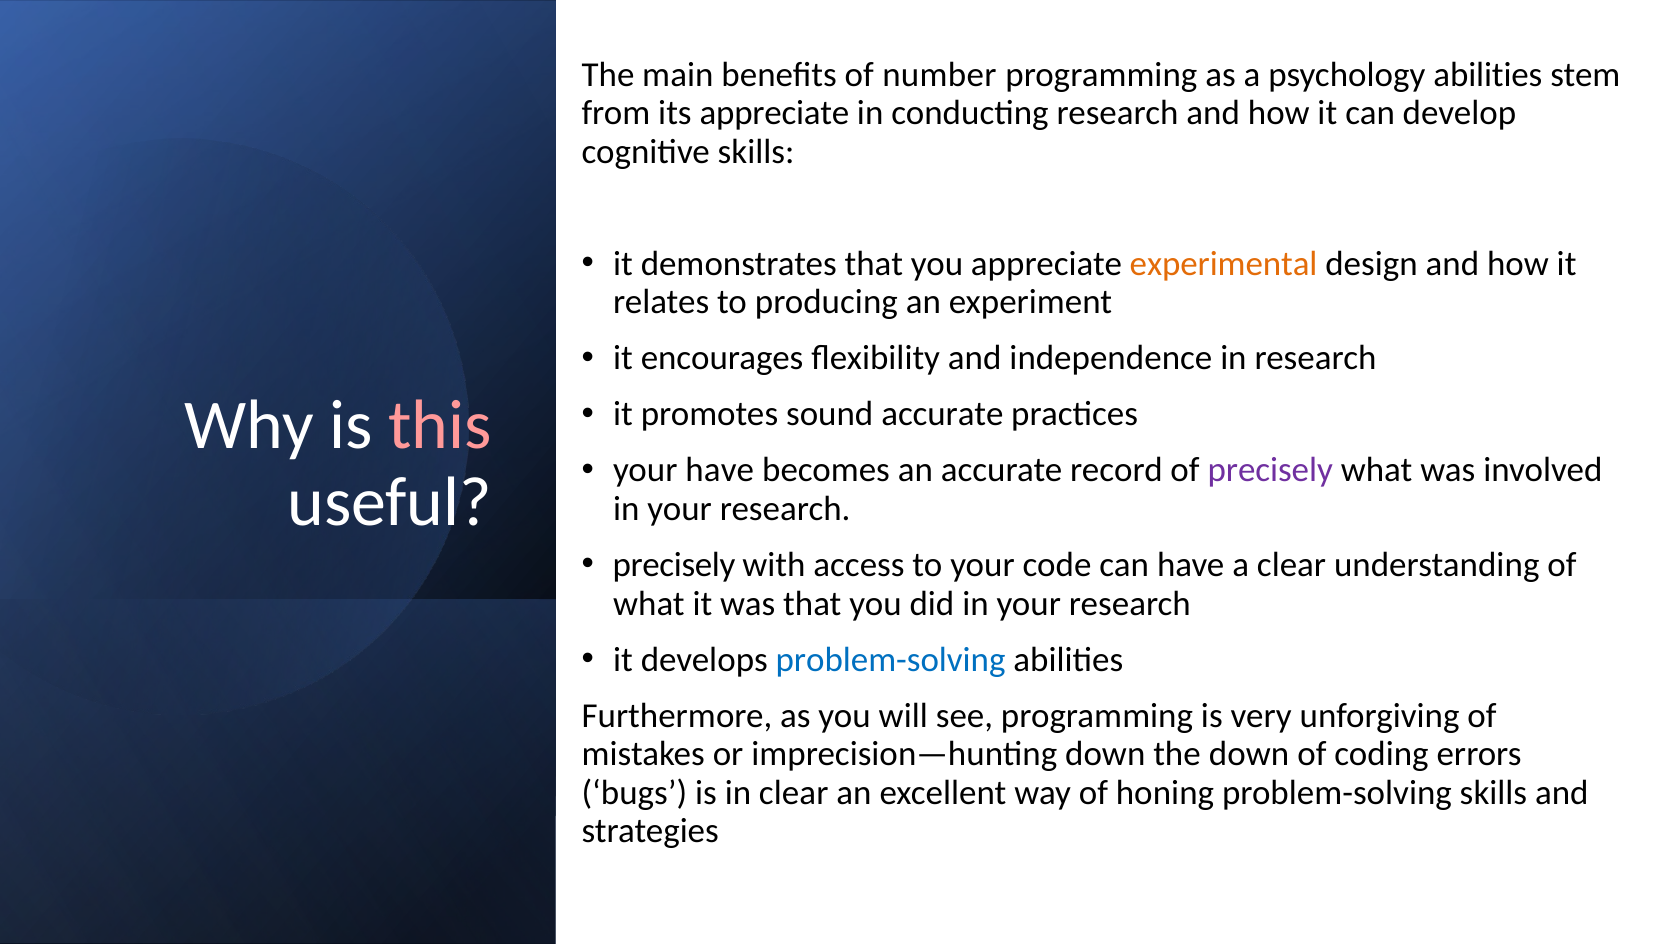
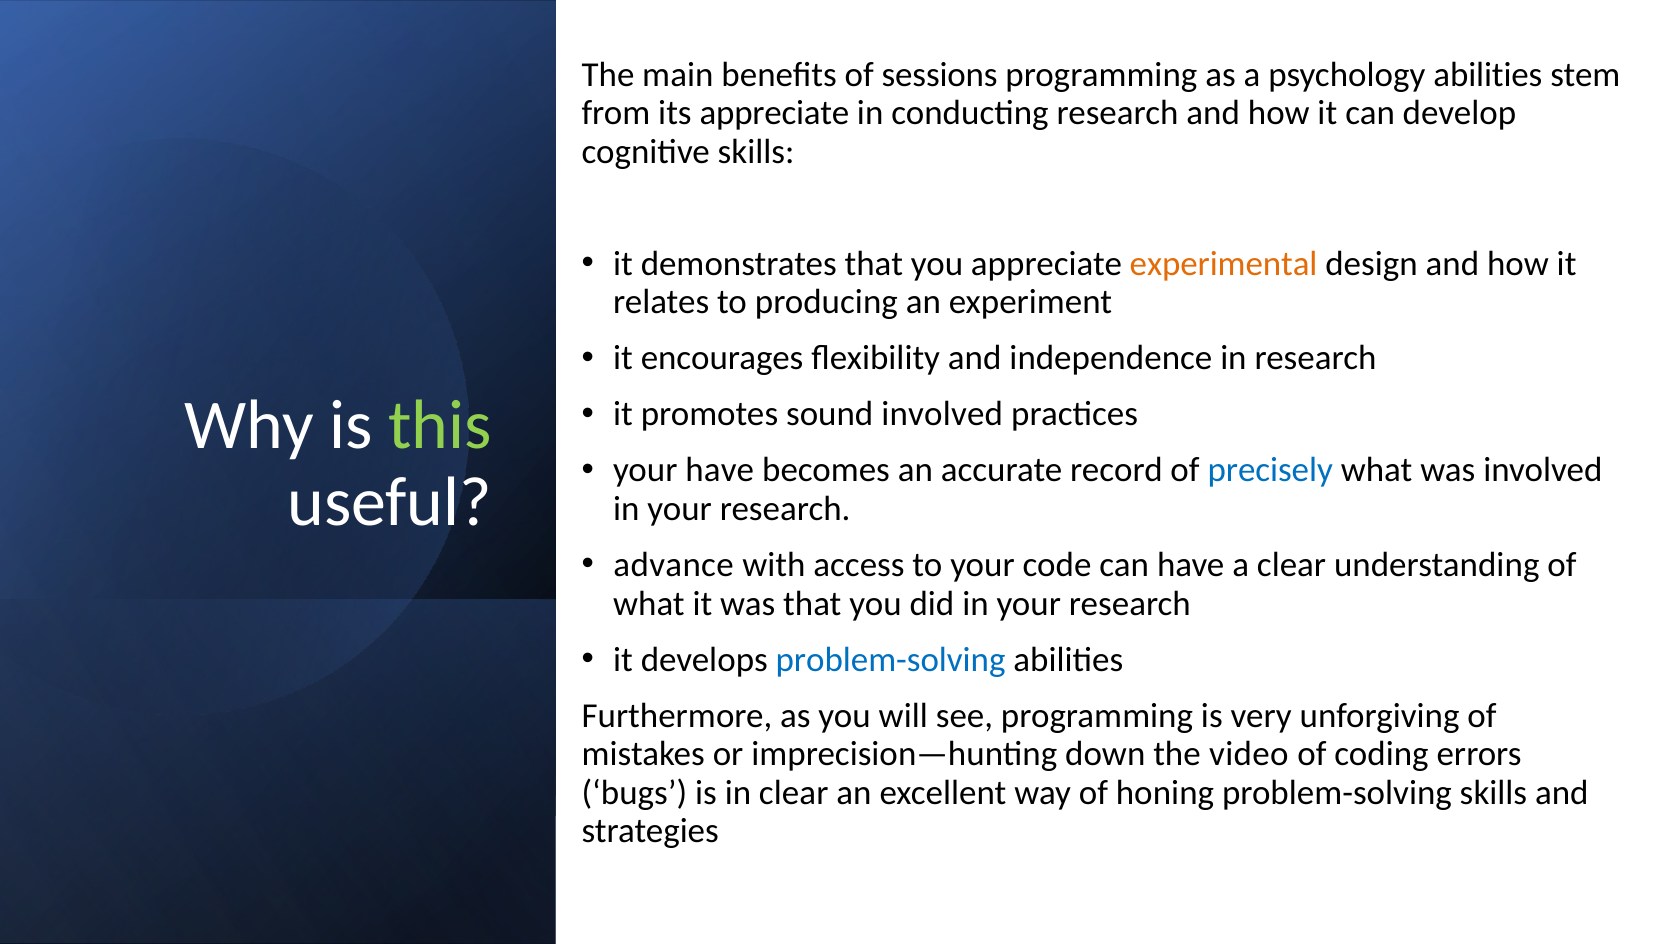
number: number -> sessions (940, 75)
sound accurate: accurate -> involved (942, 414)
this colour: pink -> light green (440, 426)
precisely colour: purple -> blue (1270, 470)
precisely: precisely -> advance (674, 565)
the down: down -> video (1249, 754)
